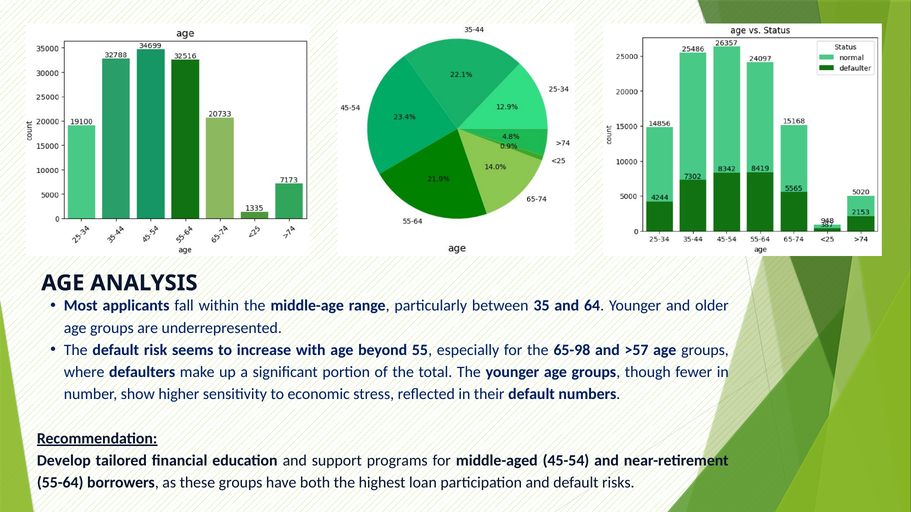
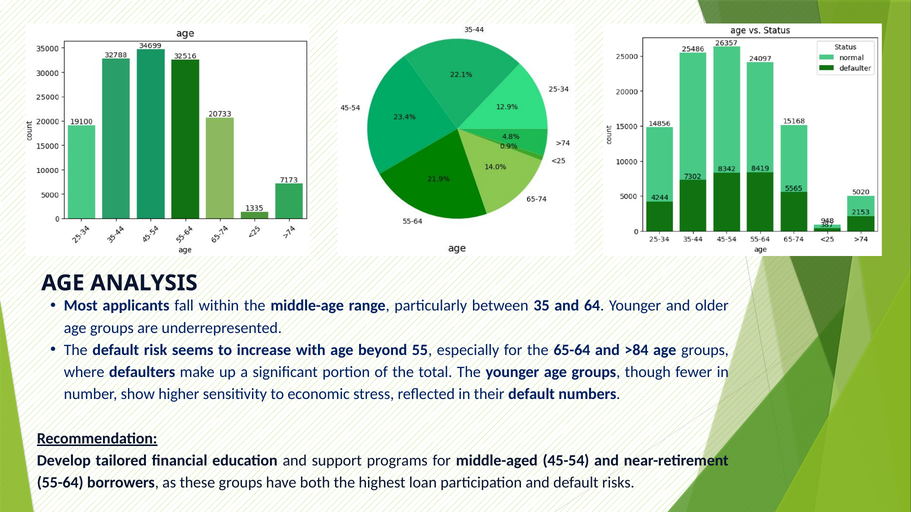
65-98: 65-98 -> 65-64 (572, 350)
>57: >57 -> >84 (637, 350)
